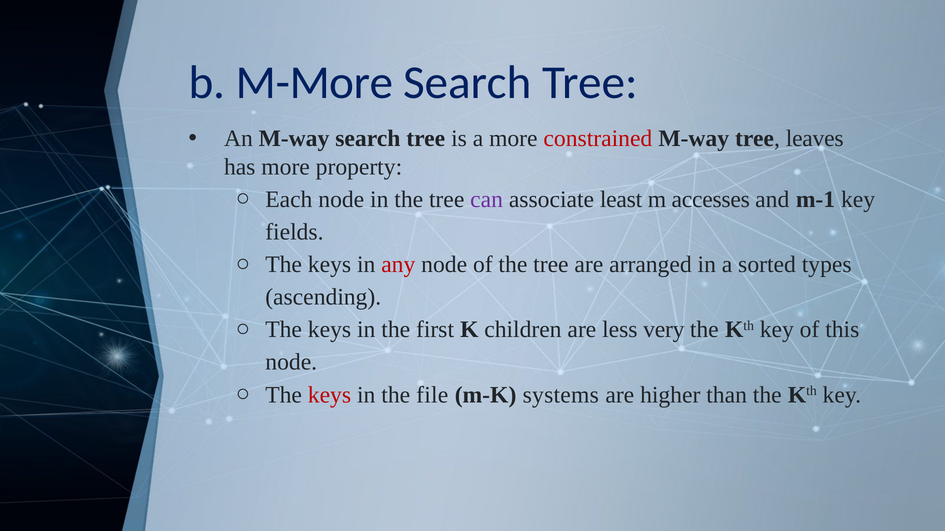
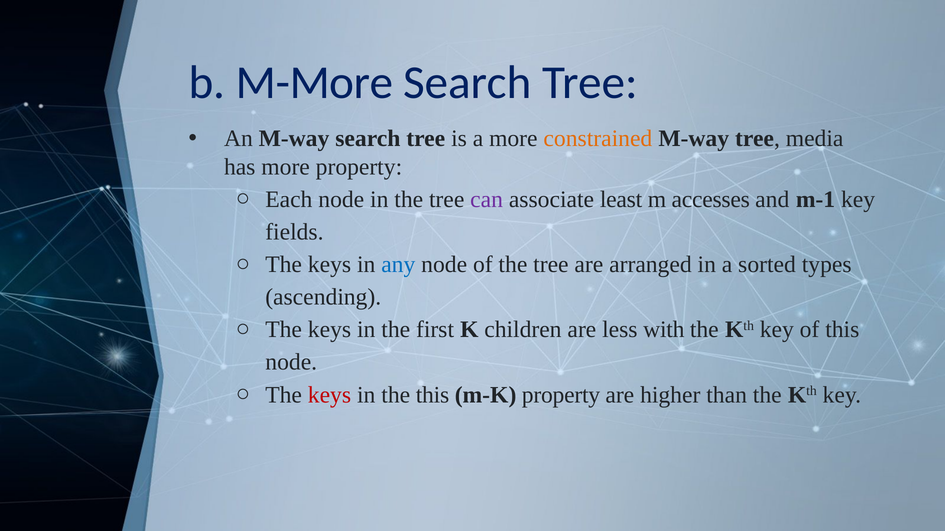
constrained colour: red -> orange (598, 139)
leaves: leaves -> media (815, 139)
any colour: red -> blue (398, 265)
very: very -> with (664, 330)
the file: file -> this (433, 395)
m-K systems: systems -> property (561, 395)
